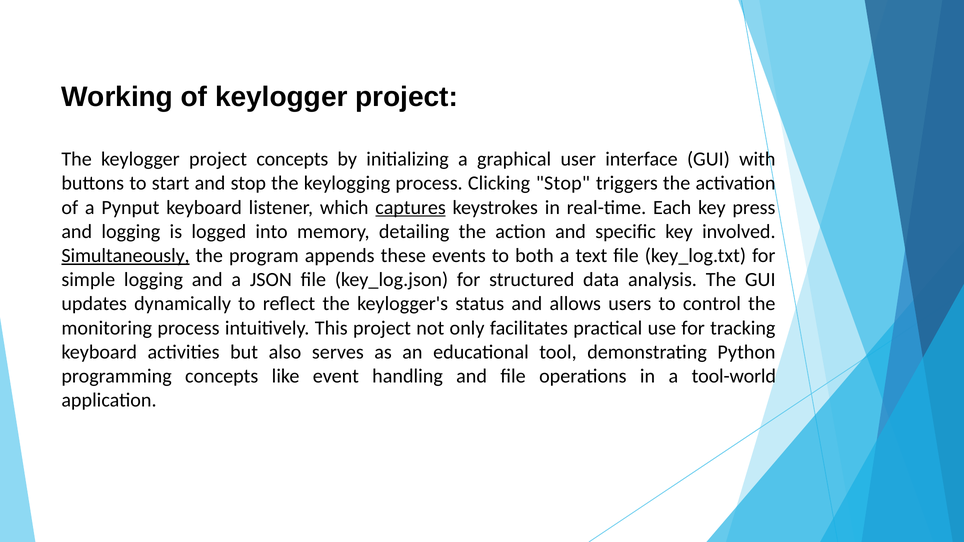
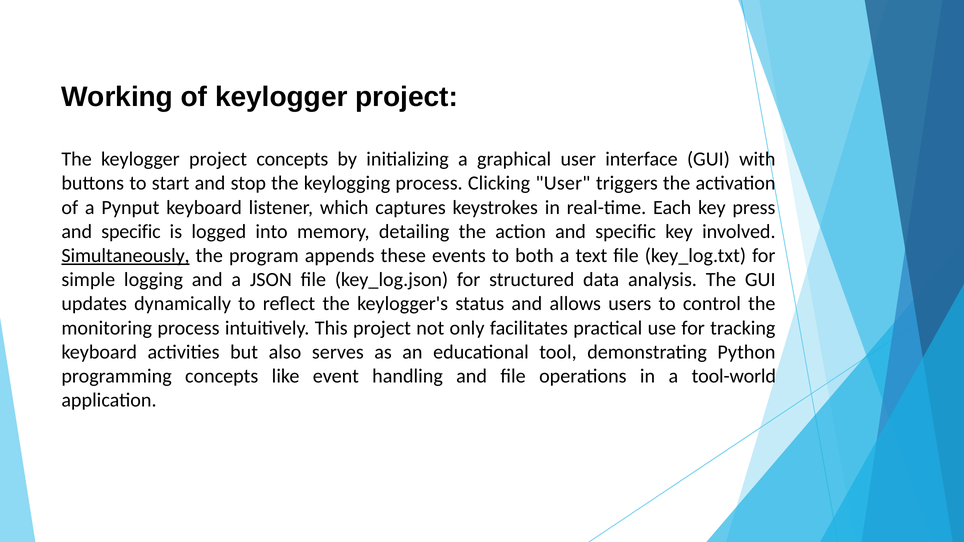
Clicking Stop: Stop -> User (563, 183)
captures underline: present -> none (411, 208)
logging: logging -> specific (131, 232)
